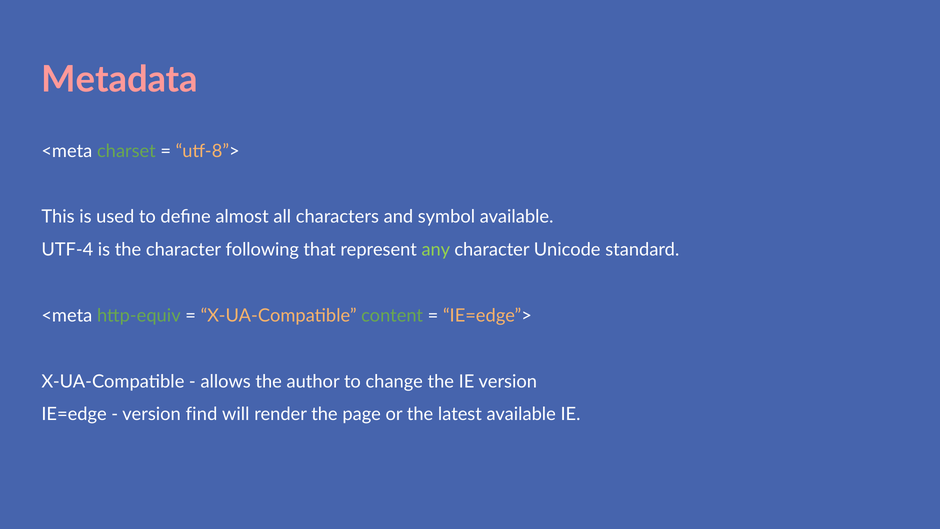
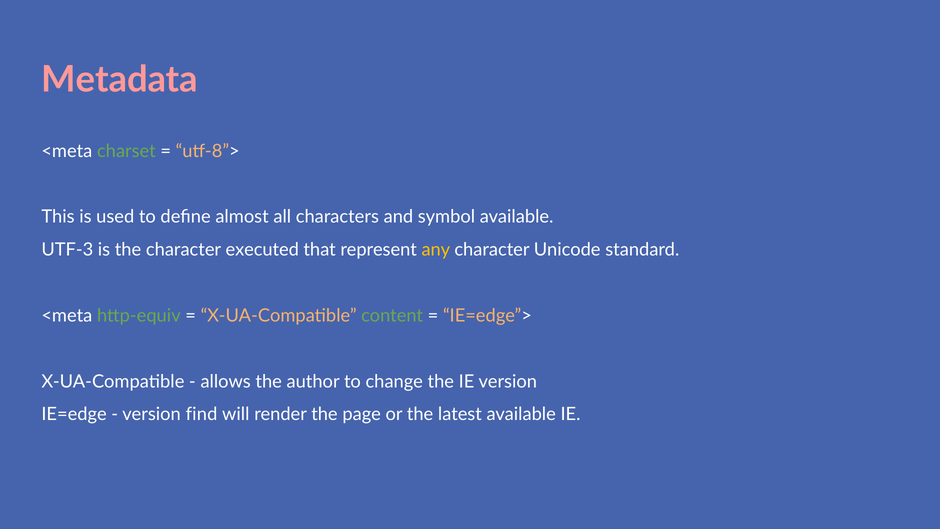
UTF-4: UTF-4 -> UTF-3 (67, 250)
following: following -> executed (262, 250)
any colour: light green -> yellow (436, 250)
